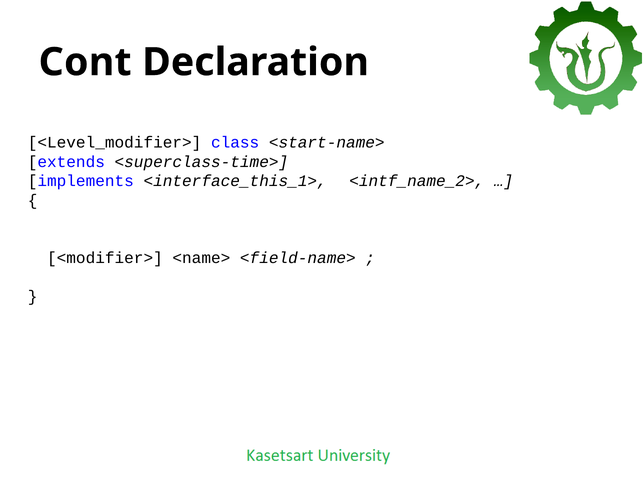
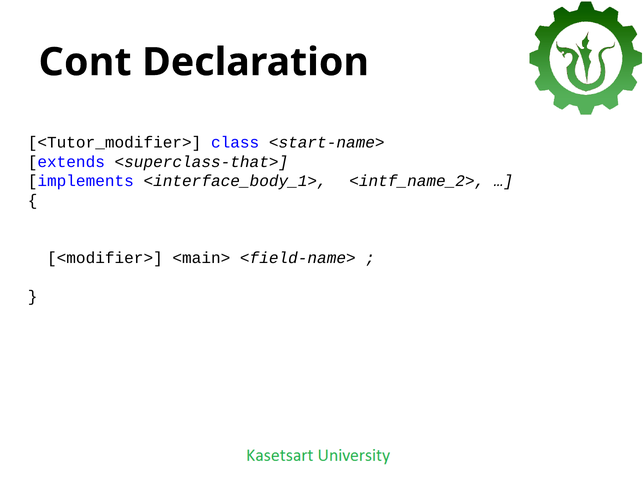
<Level_modifier>: <Level_modifier> -> <Tutor_modifier> (115, 143)
<superclass-time>: <superclass-time> -> <superclass-that> (201, 162)
<interface_this_1>: <interface_this_1> -> <interface_body_1> (235, 181)
<name>: <name> -> <main> (201, 258)
